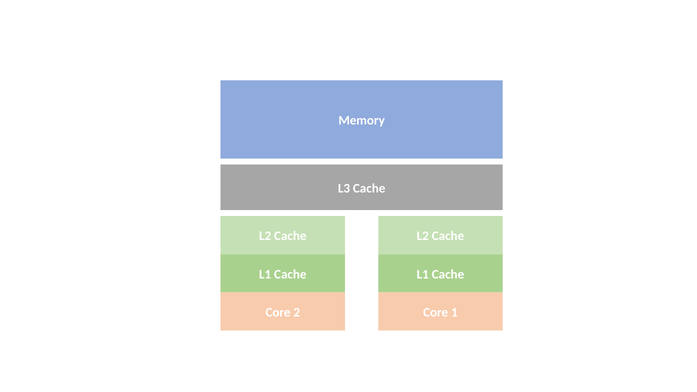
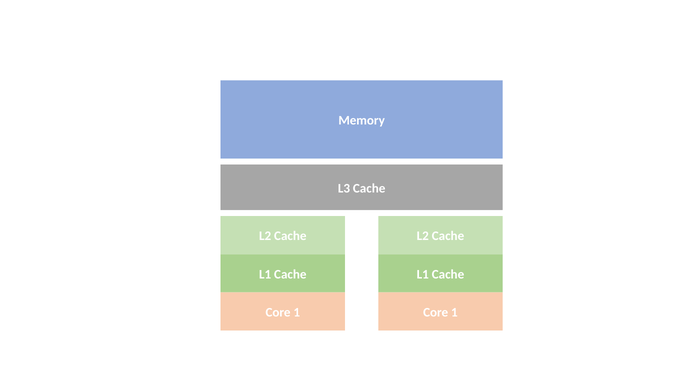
2: 2 -> 1 (297, 312)
